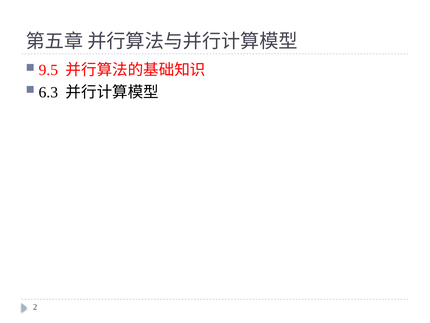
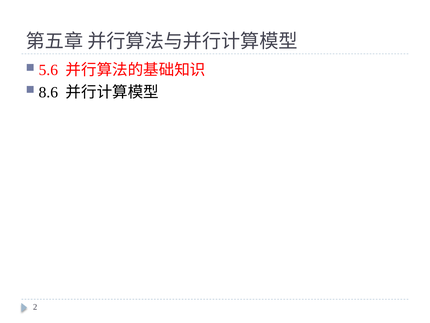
9.5: 9.5 -> 5.6 (48, 70)
6.3: 6.3 -> 8.6 (48, 92)
